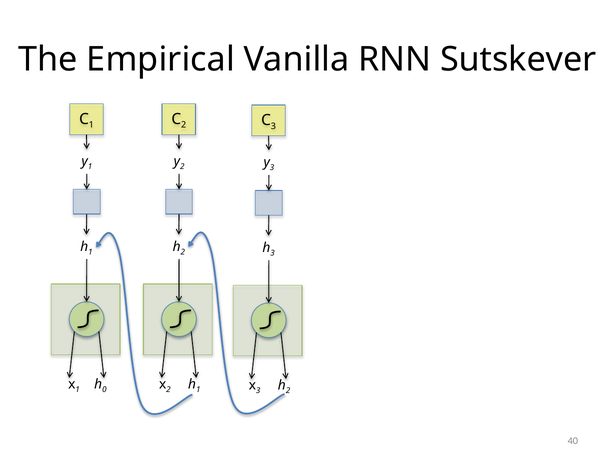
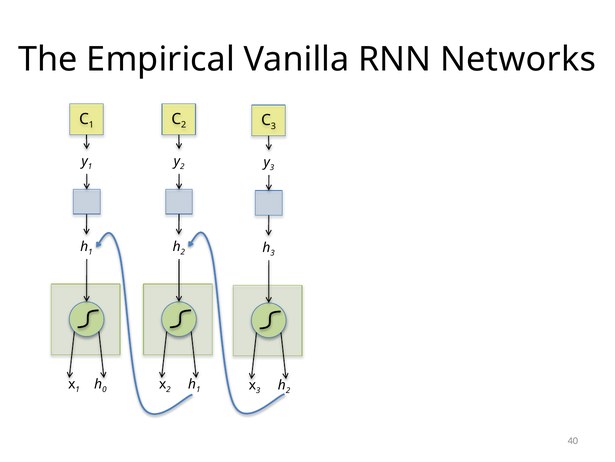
Sutskever: Sutskever -> Networks (518, 59)
